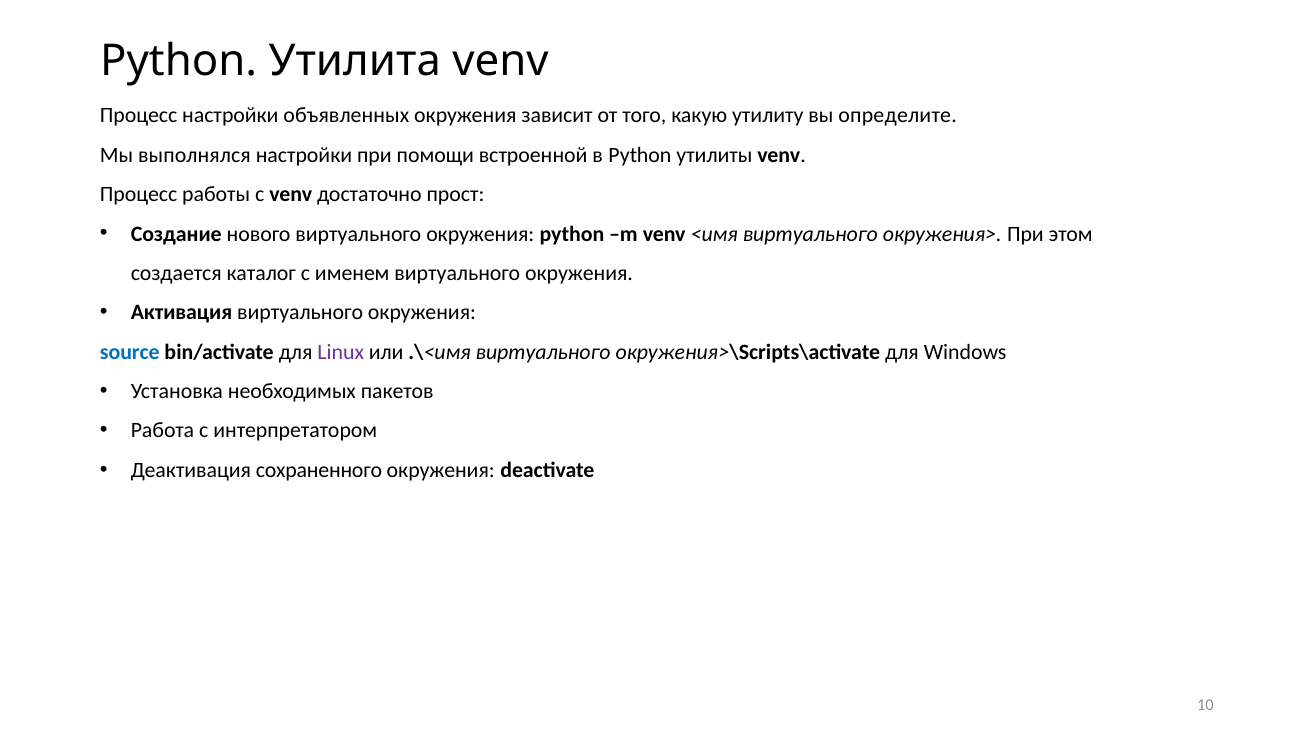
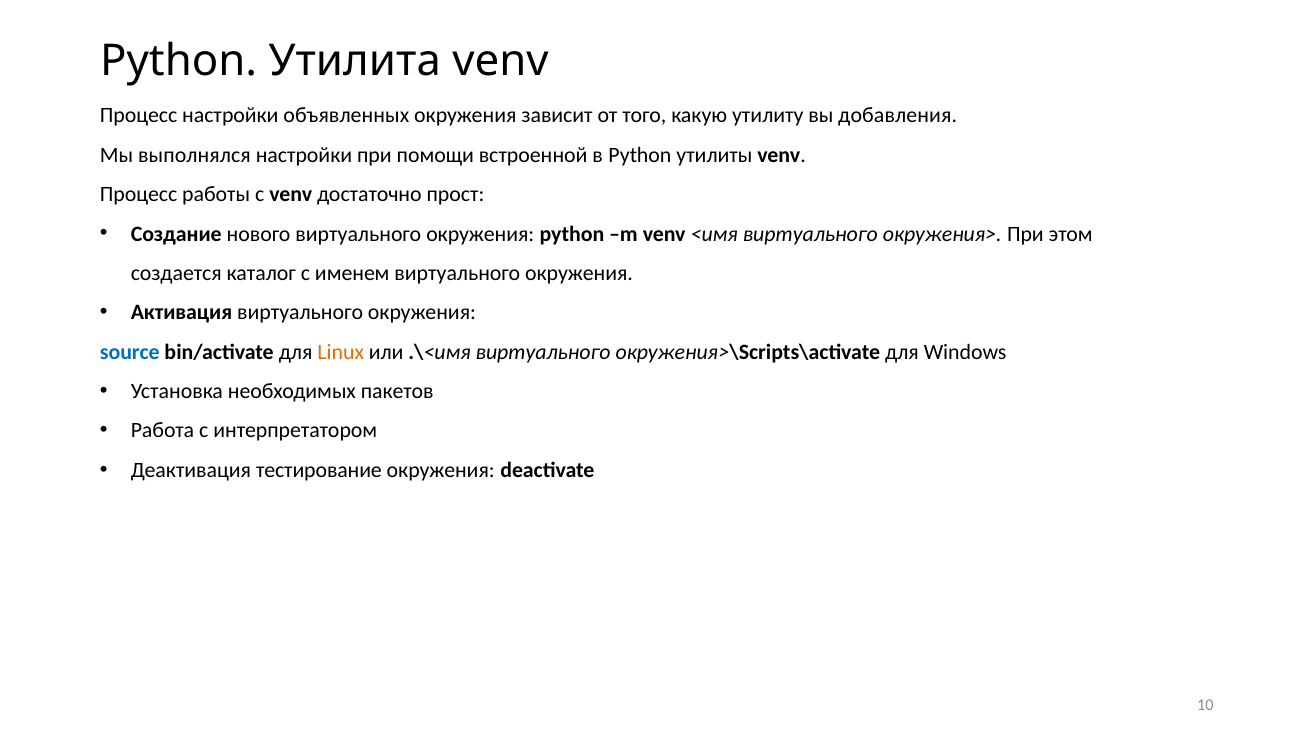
определите: определите -> добавления (898, 116)
Linux colour: purple -> orange (341, 352)
сохраненного: сохраненного -> тестирование (319, 470)
